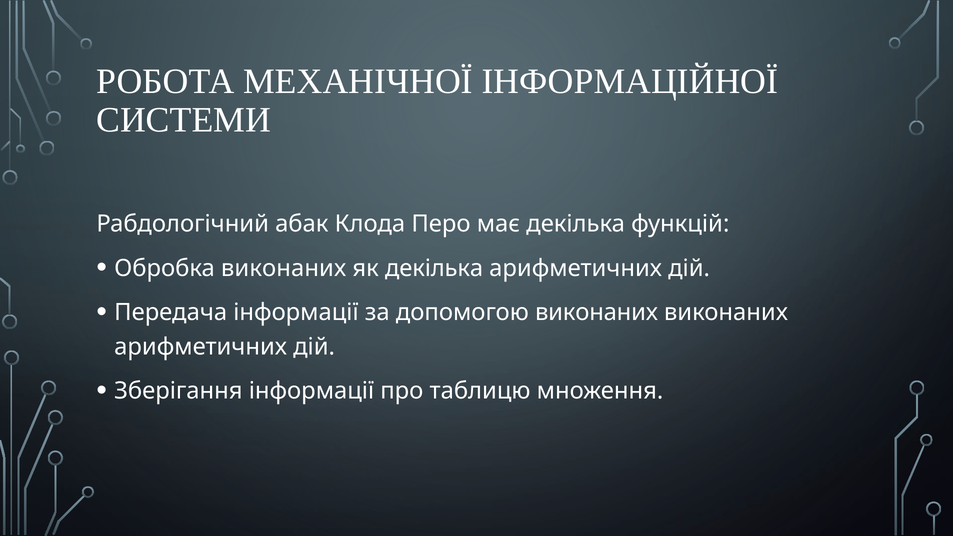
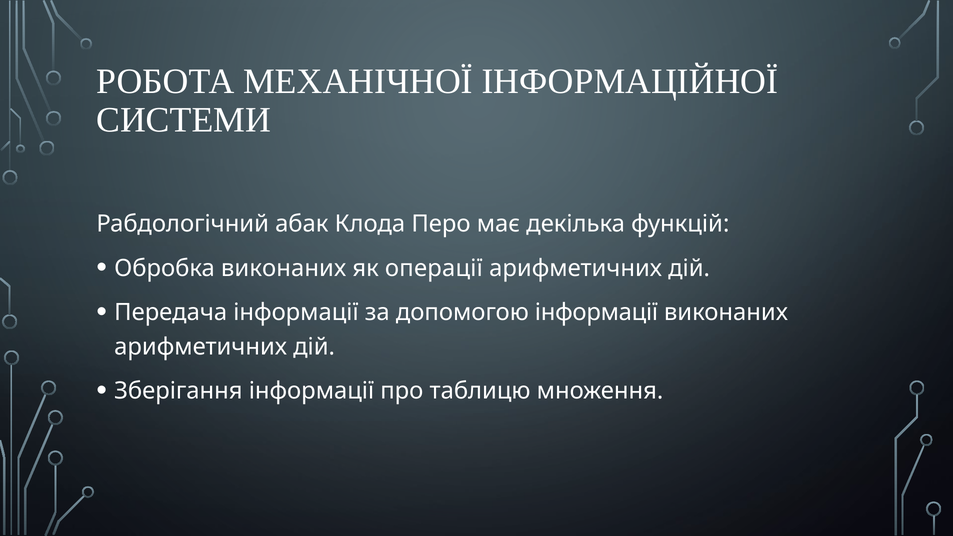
як декілька: декілька -> операції (434, 268)
допомогою виконаних: виконаних -> інформації (596, 313)
